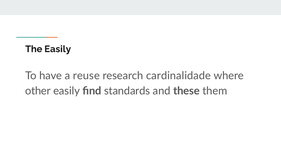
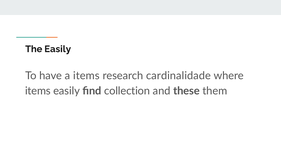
a reuse: reuse -> items (86, 76)
other: other -> items (38, 91)
standards: standards -> collection (127, 91)
